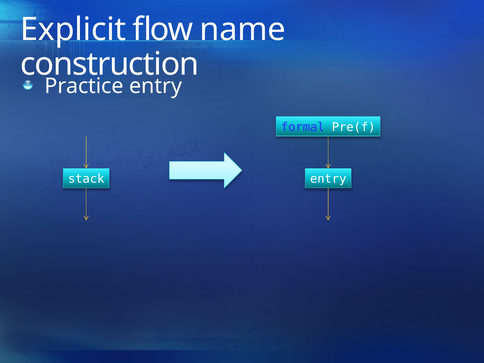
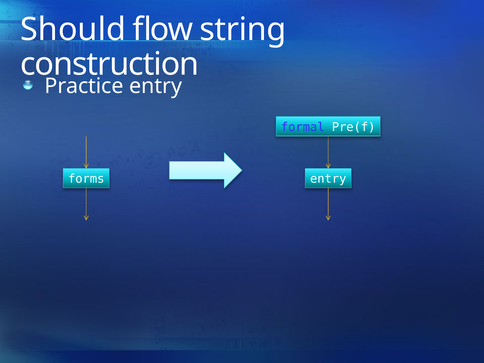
Explicit: Explicit -> Should (73, 29)
name: name -> string (243, 29)
stack: stack -> forms (86, 179)
